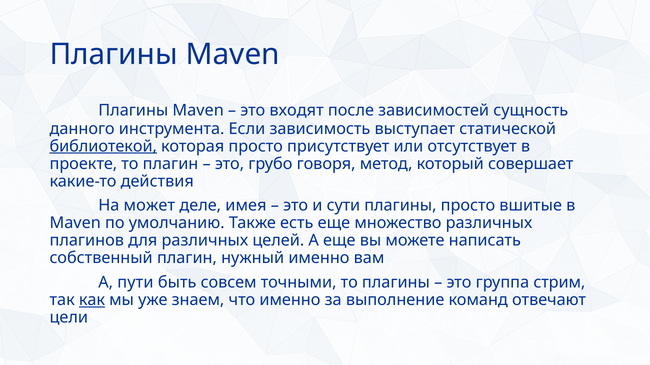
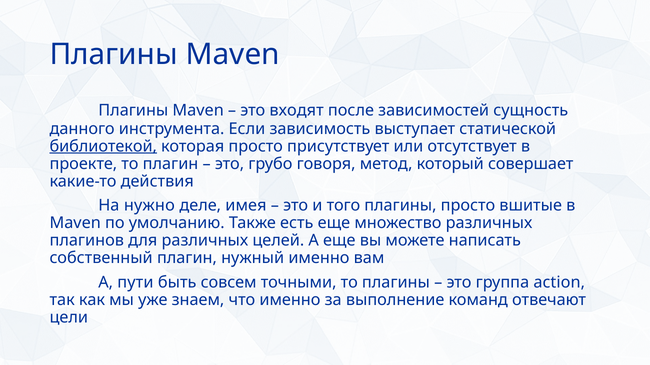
может: может -> нужно (149, 206)
сути: сути -> того (343, 206)
стрим: стрим -> action (559, 283)
как underline: present -> none (92, 300)
